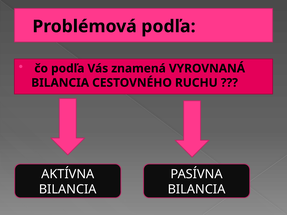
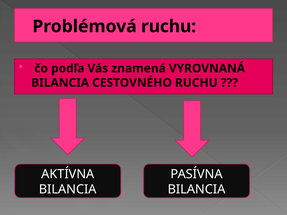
Problémová podľa: podľa -> ruchu (169, 26)
